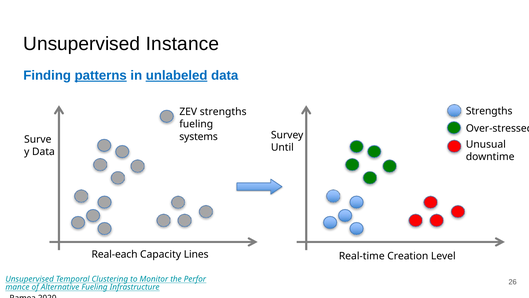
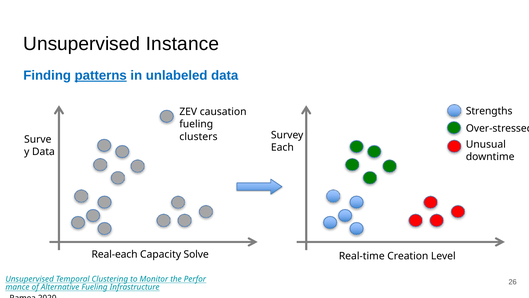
unlabeled underline: present -> none (177, 75)
ZEV strengths: strengths -> causation (223, 112)
systems: systems -> clusters (198, 136)
Until: Until -> Each (282, 147)
Lines: Lines -> Solve (196, 254)
